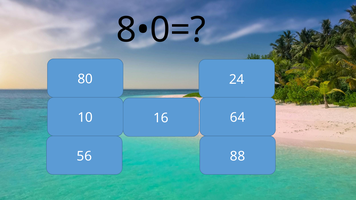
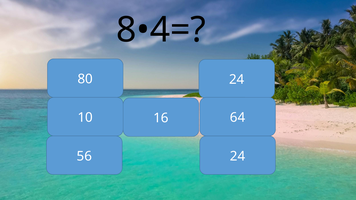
8•0=: 8•0= -> 8•4= (161, 30)
56 88: 88 -> 24 (238, 156)
